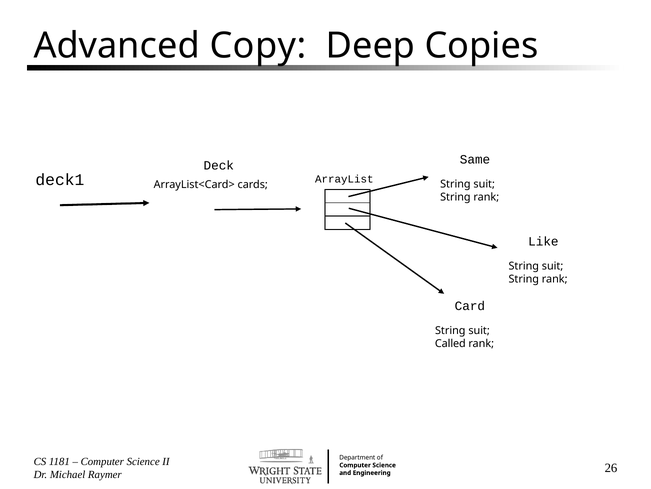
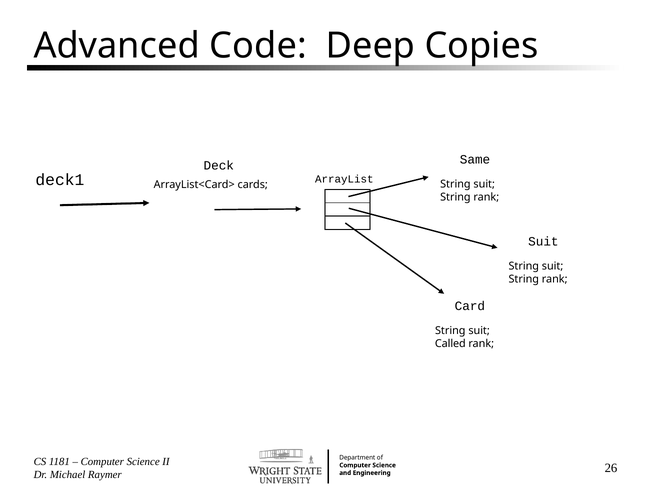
Copy: Copy -> Code (258, 46)
Like: Like -> Suit (543, 241)
